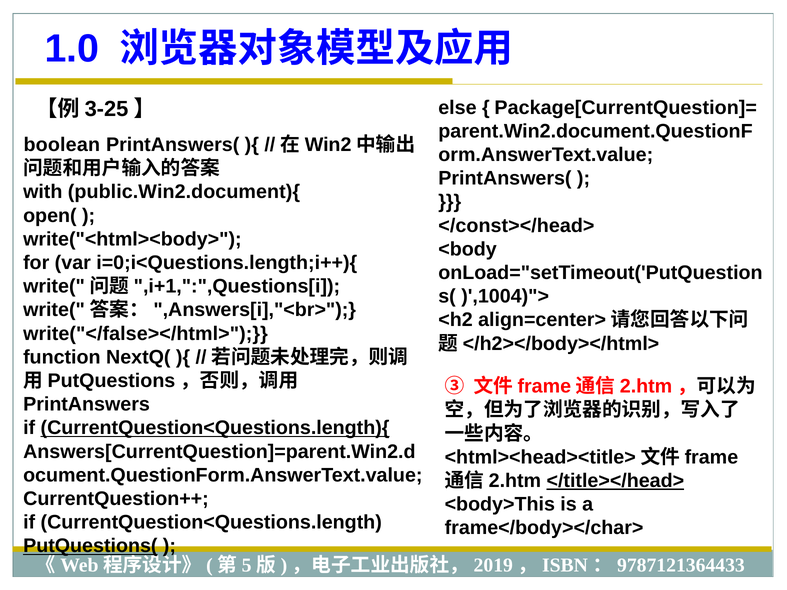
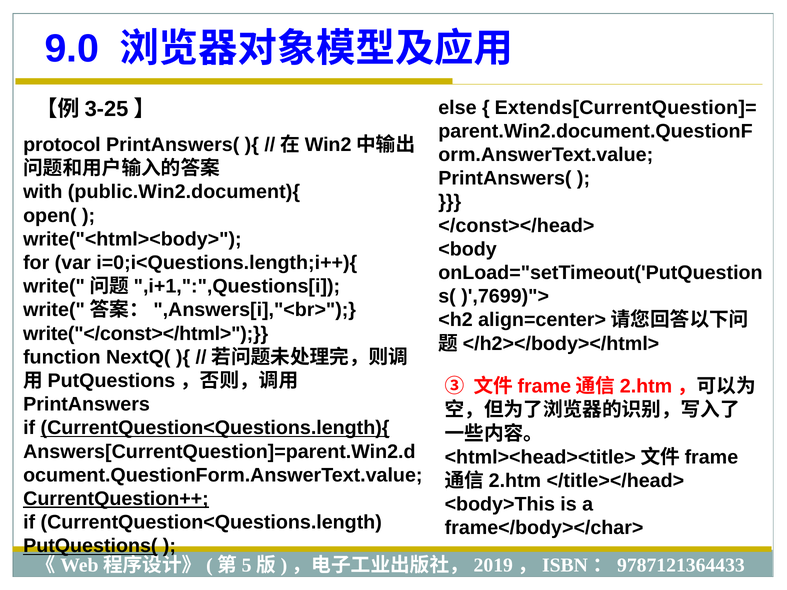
1.0: 1.0 -> 9.0 (72, 49)
Package[CurrentQuestion]=: Package[CurrentQuestion]= -> Extends[CurrentQuestion]= (626, 108)
boolean: boolean -> protocol (62, 145)
)',1004)">: )',1004)"> -> )',7699)"> (505, 297)
write("</false></html>: write("</false></html> -> write("</const></html> (146, 334)
</title></head> underline: present -> none (615, 481)
CurrentQuestion++ underline: none -> present (116, 499)
